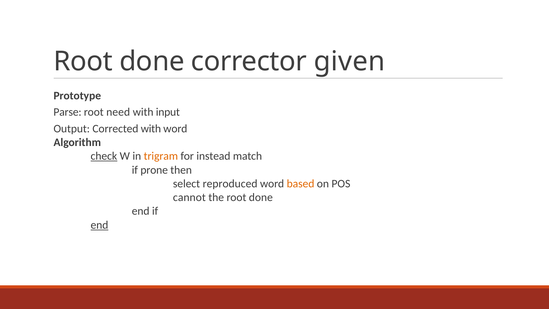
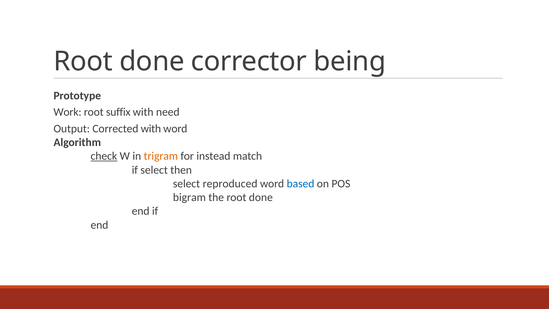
given: given -> being (350, 62)
Parse: Parse -> Work (67, 112)
need: need -> suffix (118, 112)
input: input -> need (168, 112)
if prone: prone -> select (154, 170)
based colour: orange -> blue (301, 184)
cannot: cannot -> bigram (189, 197)
end underline: present -> none (99, 225)
